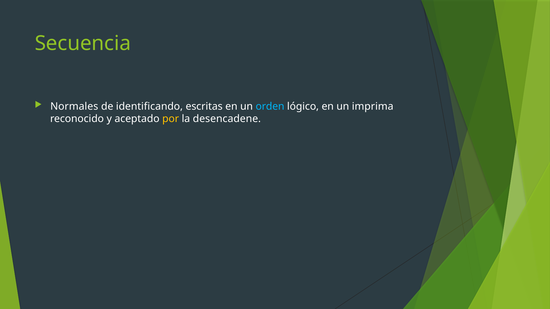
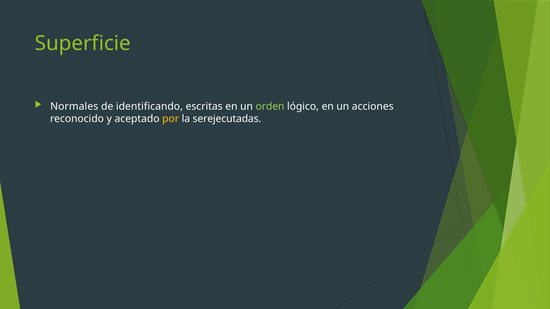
Secuencia: Secuencia -> Superficie (83, 43)
orden colour: light blue -> light green (270, 106)
imprima: imprima -> acciones (373, 106)
desencadene: desencadene -> serejecutadas (227, 119)
